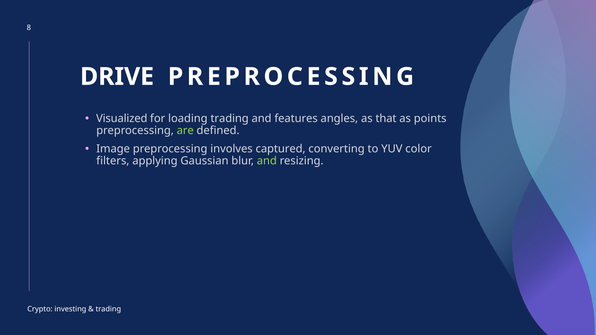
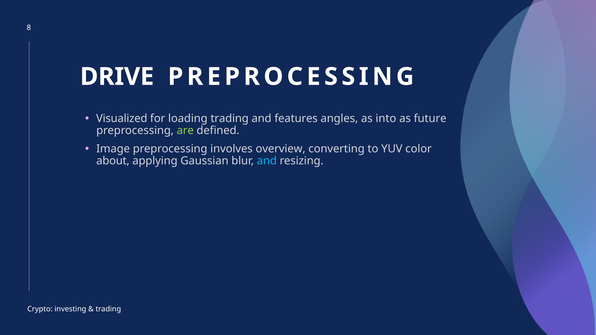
that: that -> into (386, 119)
points: points -> future (430, 119)
captured: captured -> overview (281, 149)
filters: filters -> about (113, 161)
and colour: light green -> light blue (267, 161)
